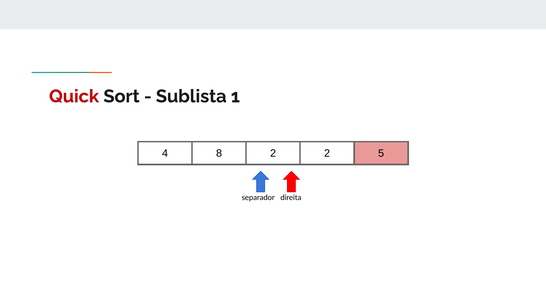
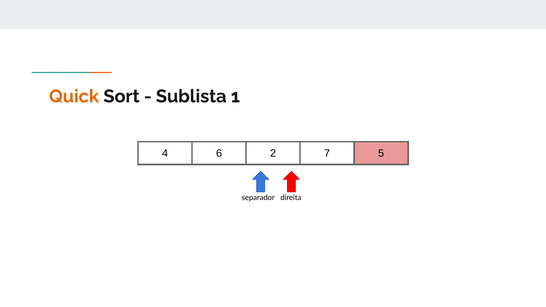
Quick colour: red -> orange (74, 96)
8: 8 -> 6 (219, 153)
2 2: 2 -> 7 (327, 153)
